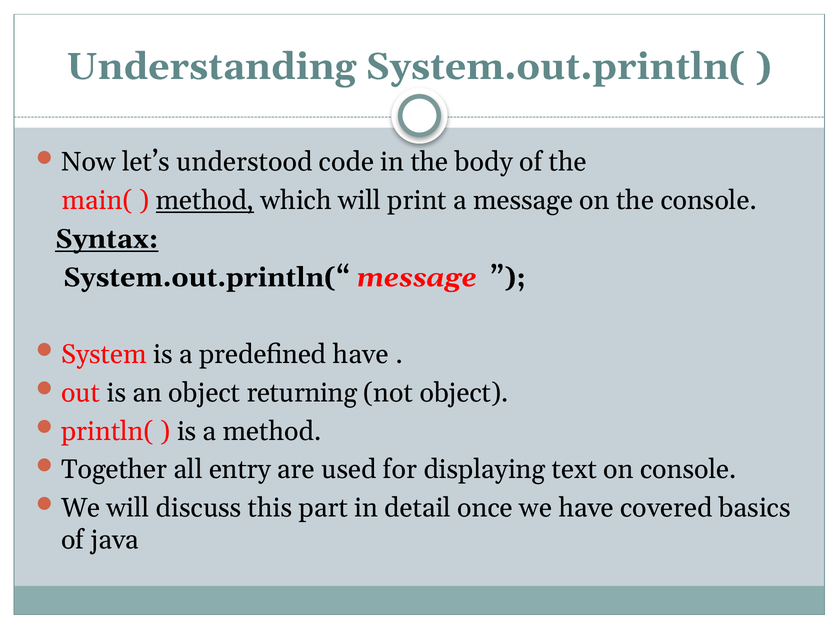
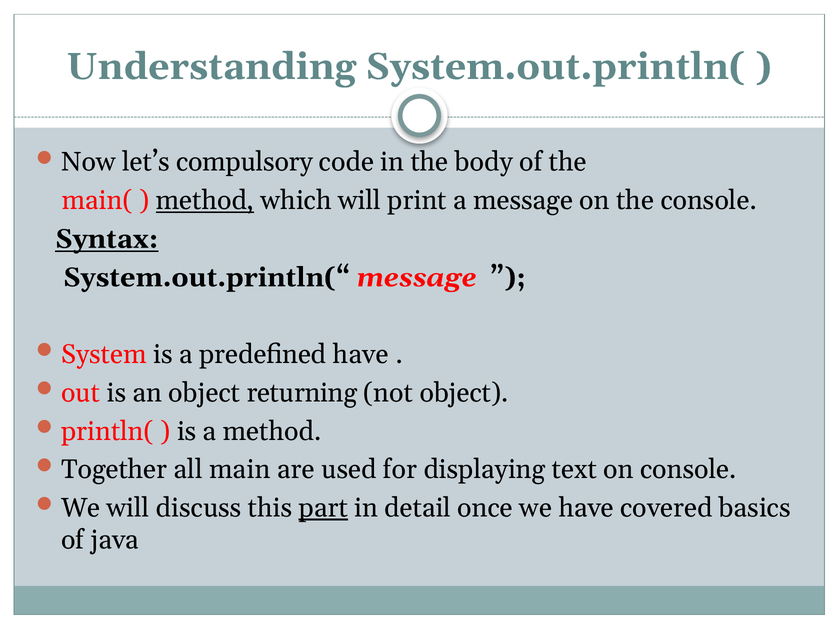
understood: understood -> compulsory (244, 162)
entry: entry -> main (240, 470)
part underline: none -> present (323, 508)
